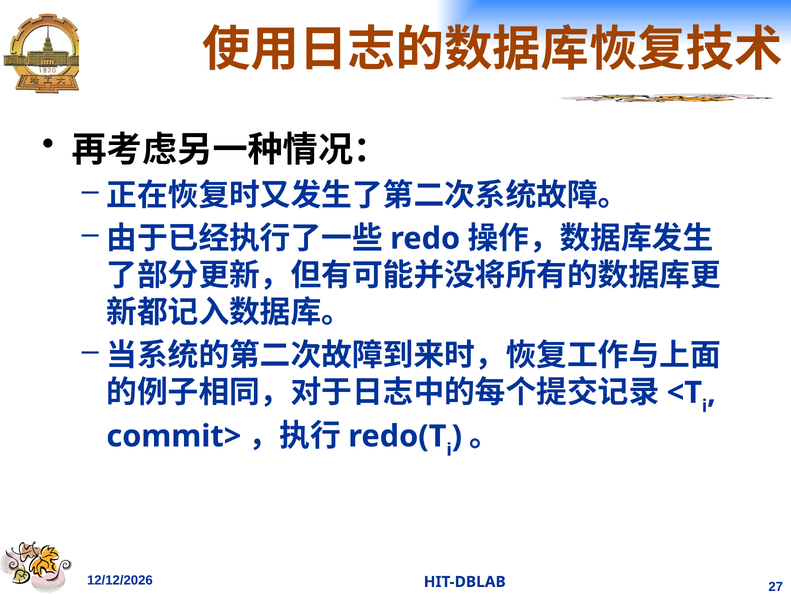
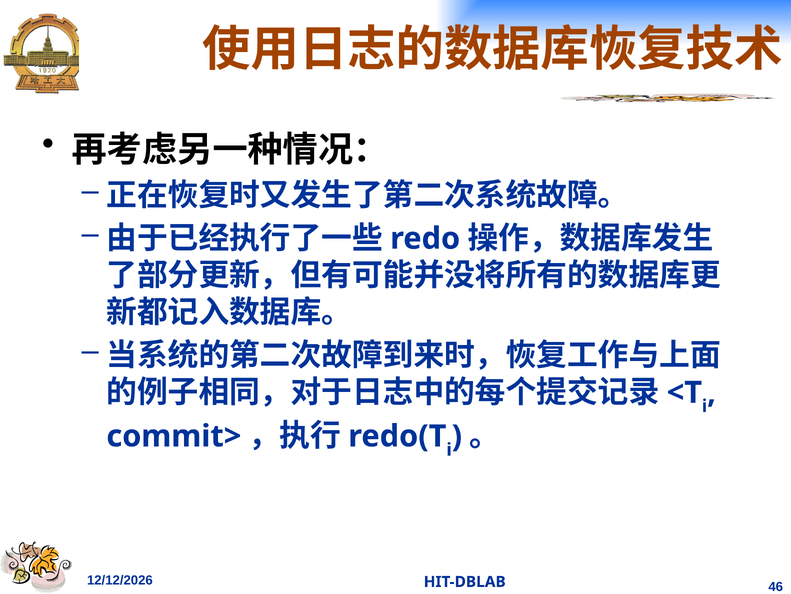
27: 27 -> 46 (776, 586)
